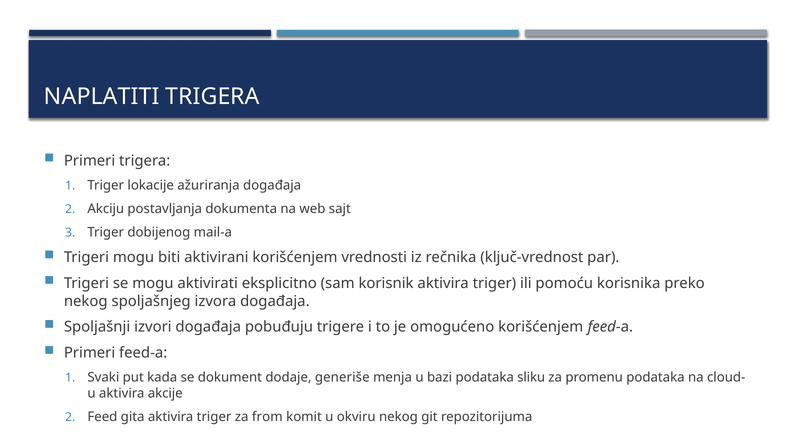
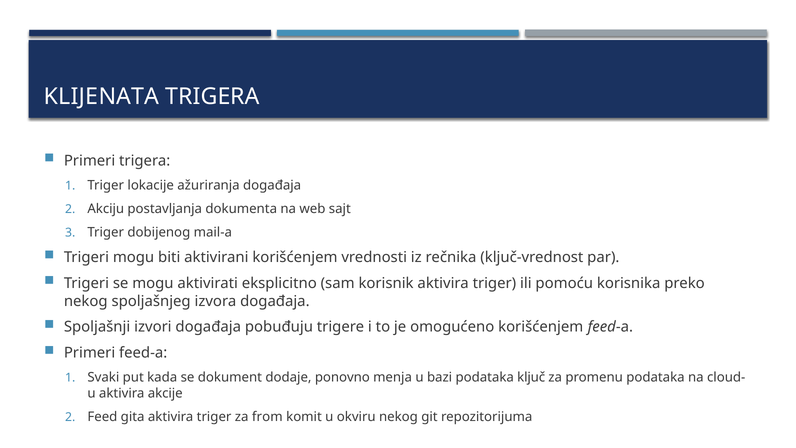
NAPLATITI: NAPLATITI -> KLIJENATA (102, 97)
generiše: generiše -> ponovno (342, 377)
sliku: sliku -> ključ (531, 377)
